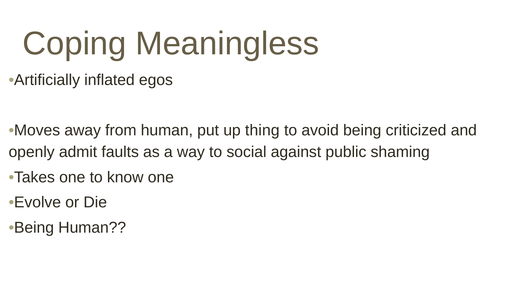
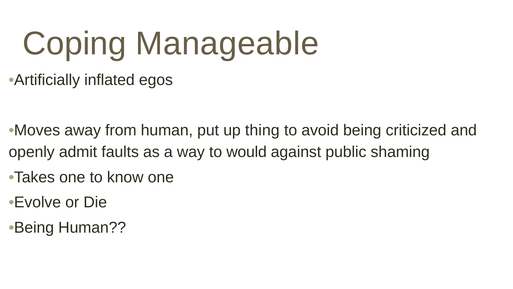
Meaningless: Meaningless -> Manageable (227, 44)
social: social -> would (247, 152)
